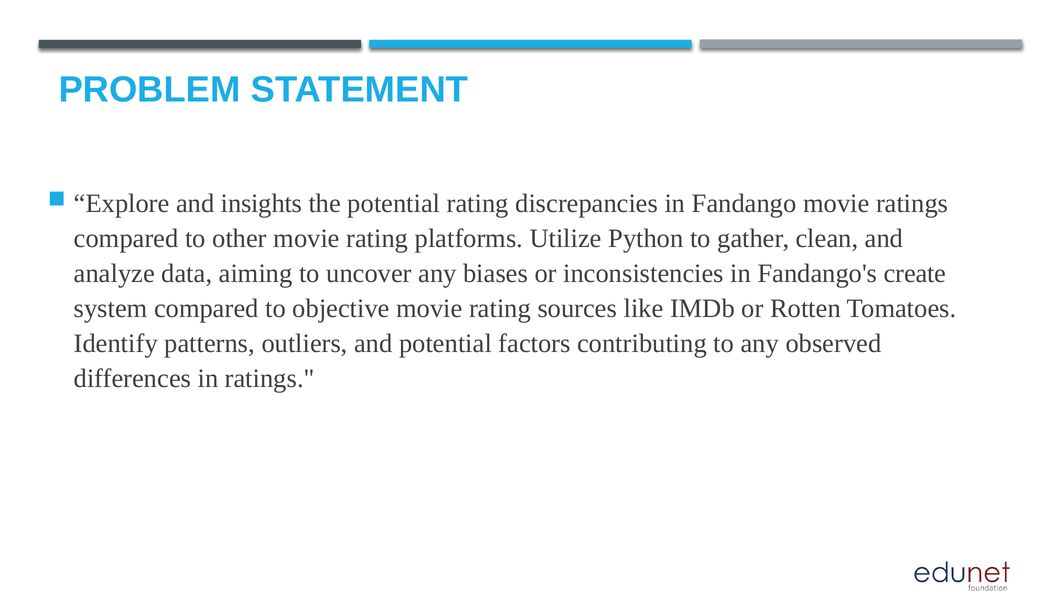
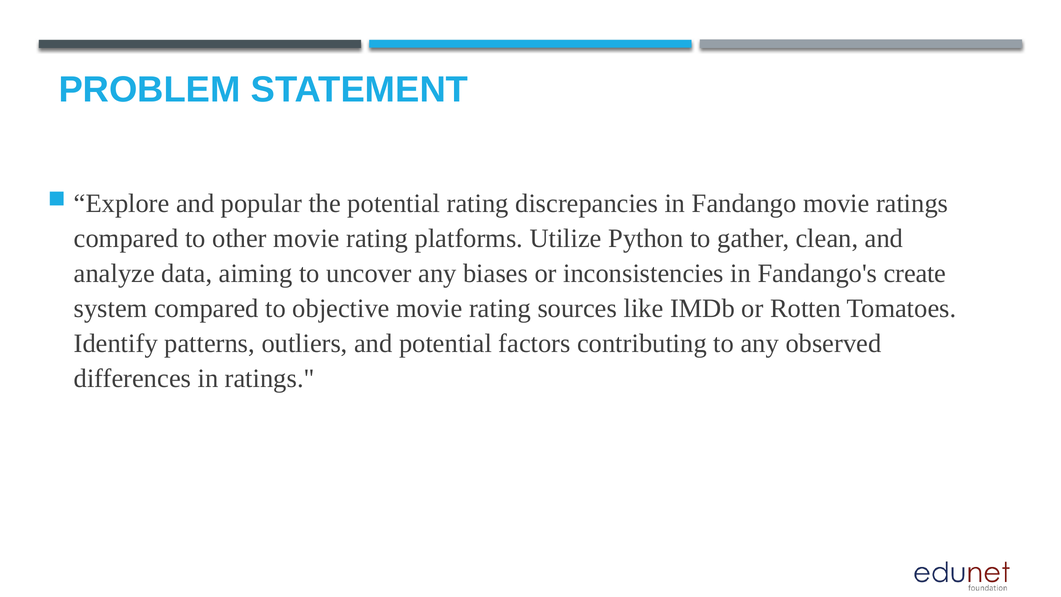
insights: insights -> popular (261, 204)
